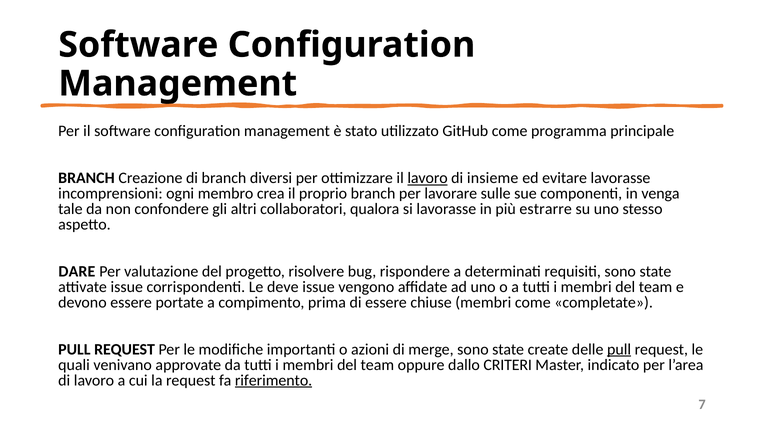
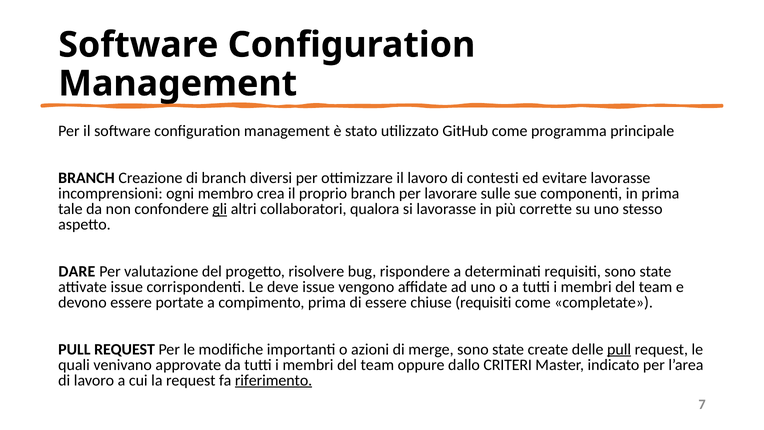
lavoro underline: present -> none (428, 178)
insieme: insieme -> contesti (493, 178)
in venga: venga -> prima (660, 193)
gli underline: none -> present (220, 209)
estrarre: estrarre -> corrette (546, 209)
chiuse membri: membri -> requisiti (483, 302)
